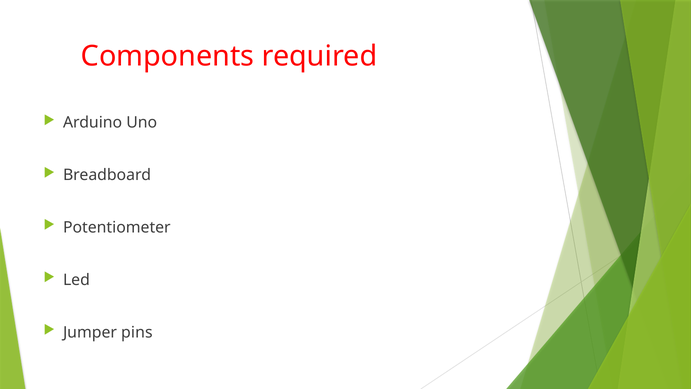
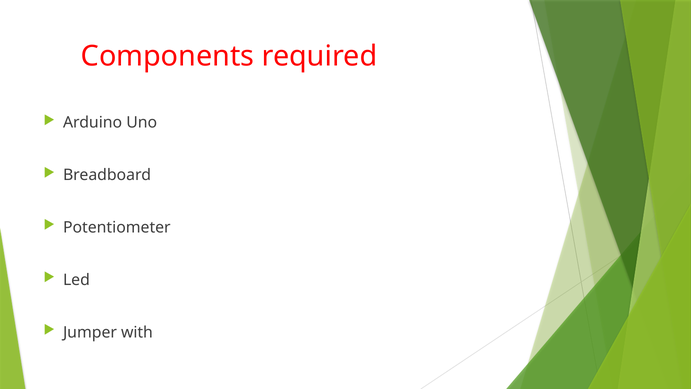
pins: pins -> with (137, 332)
